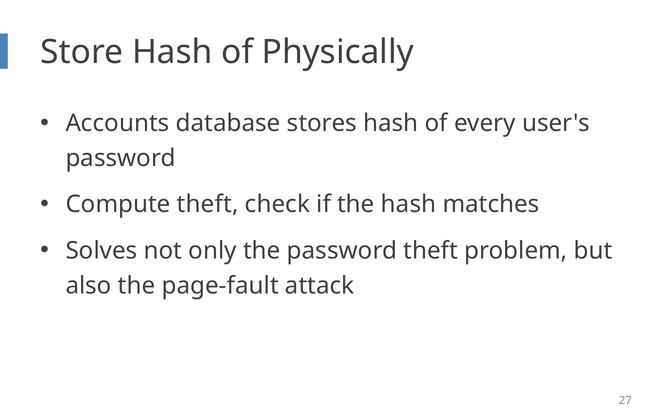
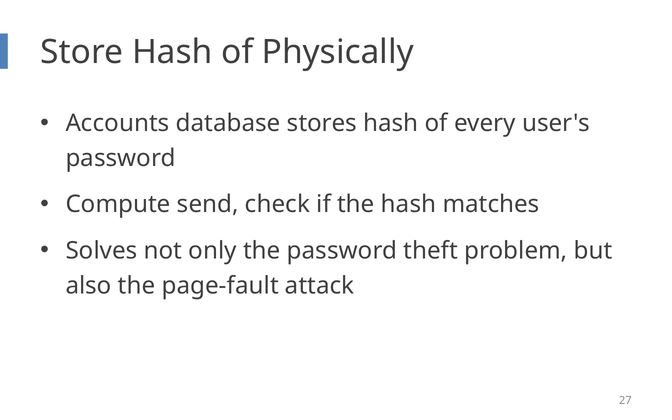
Compute theft: theft -> send (208, 204)
